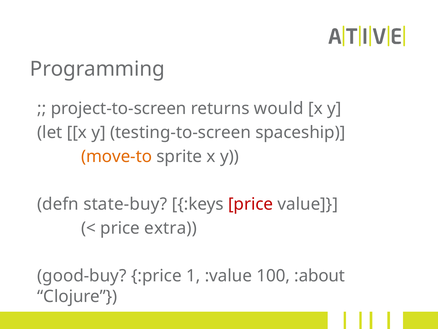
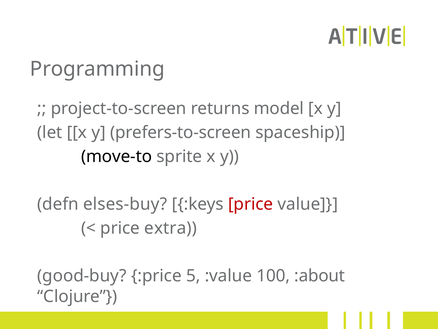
would: would -> model (279, 108)
testing-to-screen: testing-to-screen -> prefers-to-screen (181, 132)
move-to colour: orange -> black (117, 156)
state-buy: state-buy -> elses-buy (125, 204)
1: 1 -> 5 (193, 276)
